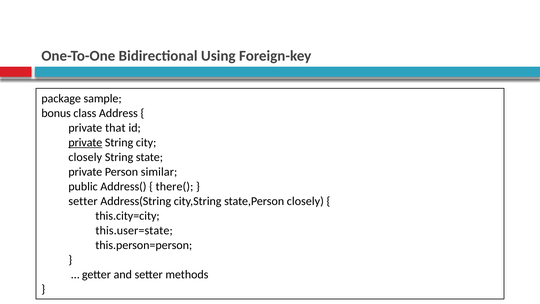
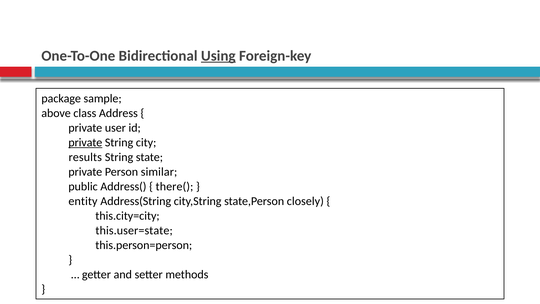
Using underline: none -> present (218, 56)
bonus: bonus -> above (56, 113)
that: that -> user (115, 128)
closely: closely -> results (85, 157)
setter: setter -> entity (83, 201)
